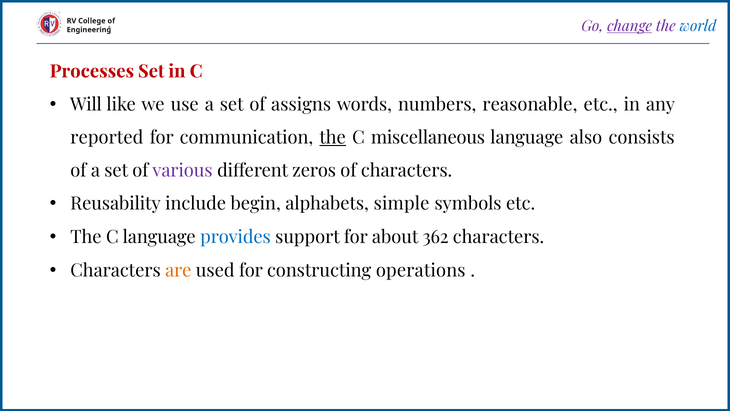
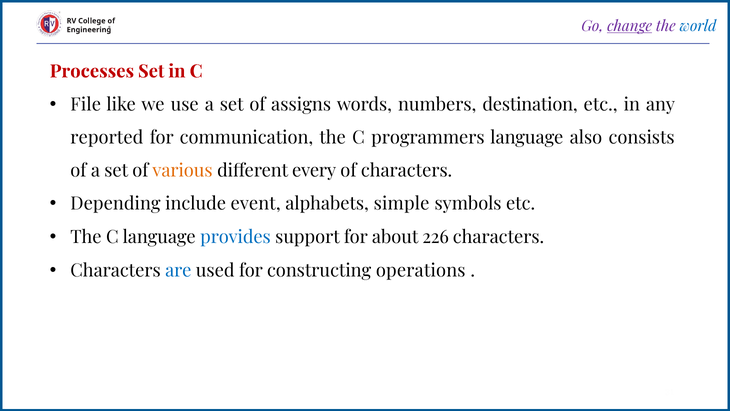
Will: Will -> File (86, 105)
reasonable: reasonable -> destination (530, 105)
the underline: present -> none (333, 137)
miscellaneous: miscellaneous -> programmers (428, 137)
various colour: purple -> orange (183, 170)
zeros: zeros -> every (314, 170)
Reusability: Reusability -> Depending (115, 204)
begin: begin -> event (256, 204)
362: 362 -> 226 (436, 237)
are colour: orange -> blue (178, 270)
